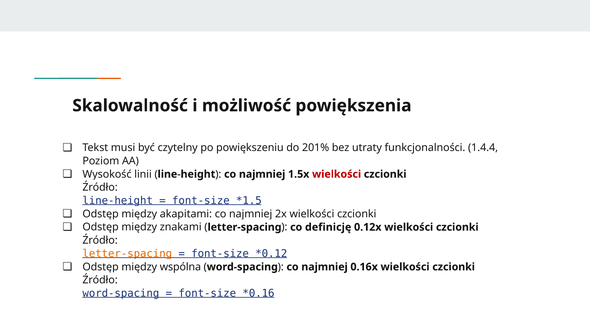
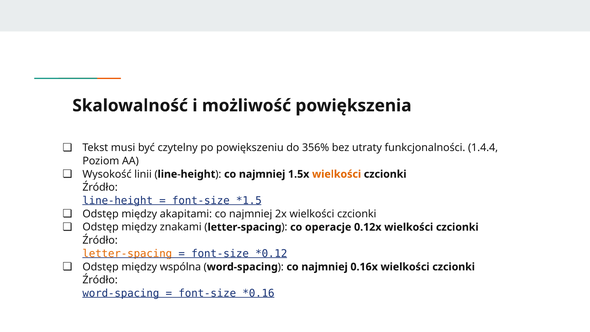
201%: 201% -> 356% (316, 148)
wielkości colour: red -> orange (337, 174)
definicję: definicję -> operacje (328, 227)
